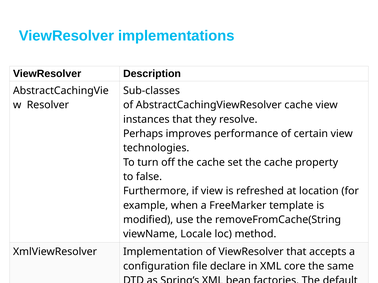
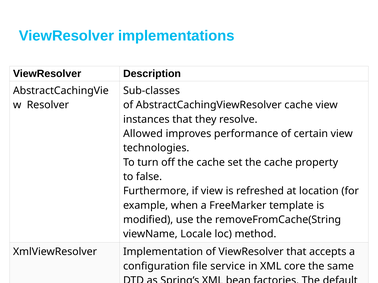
Perhaps: Perhaps -> Allowed (143, 134)
declare: declare -> service (228, 267)
